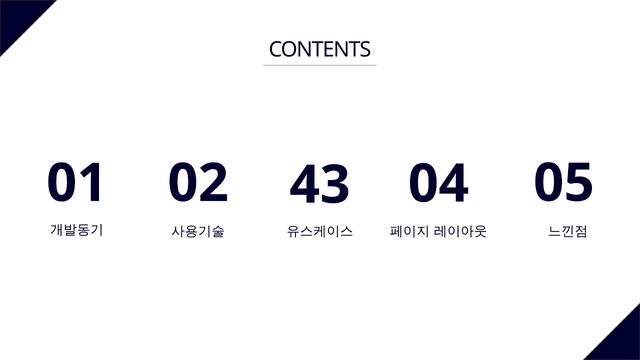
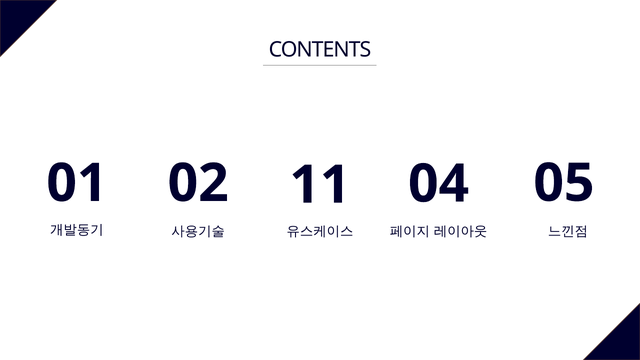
43: 43 -> 11 (320, 185)
